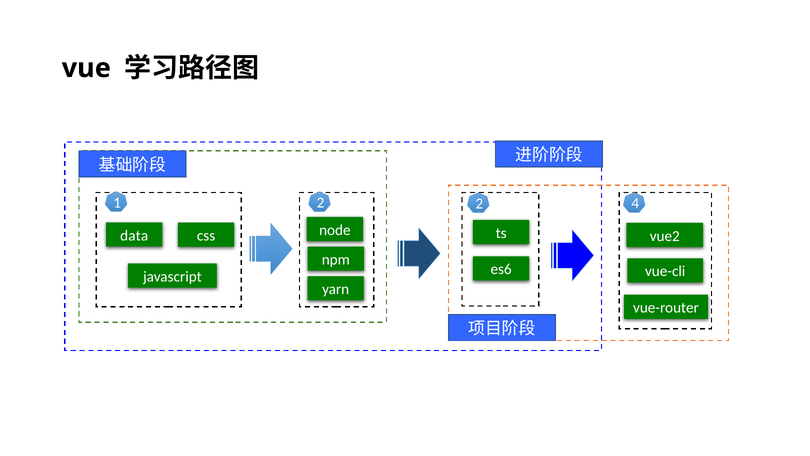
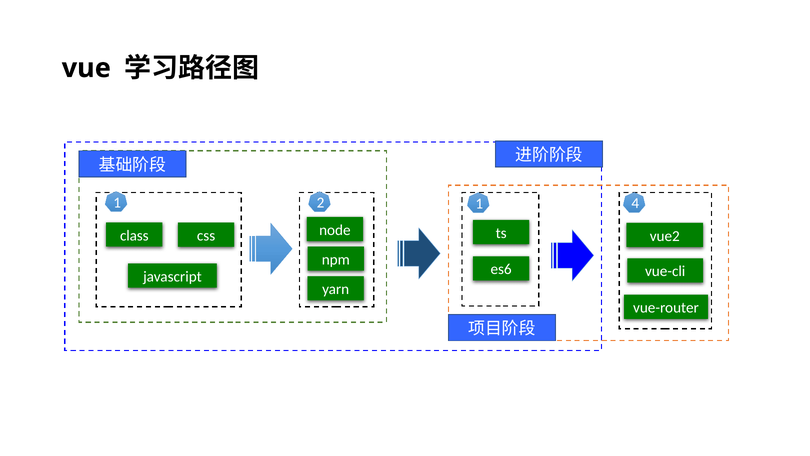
2 2: 2 -> 1 (479, 203)
data: data -> class (134, 235)
